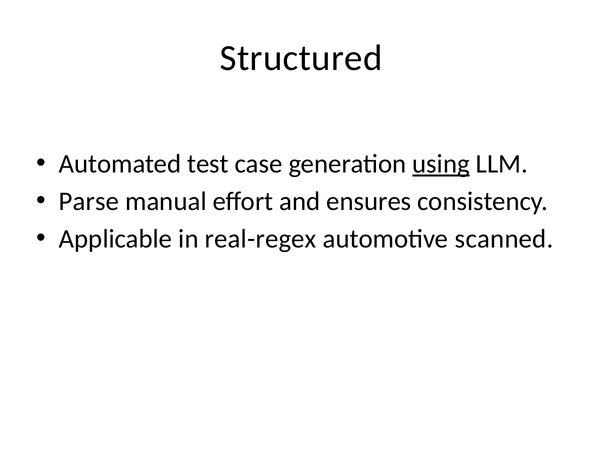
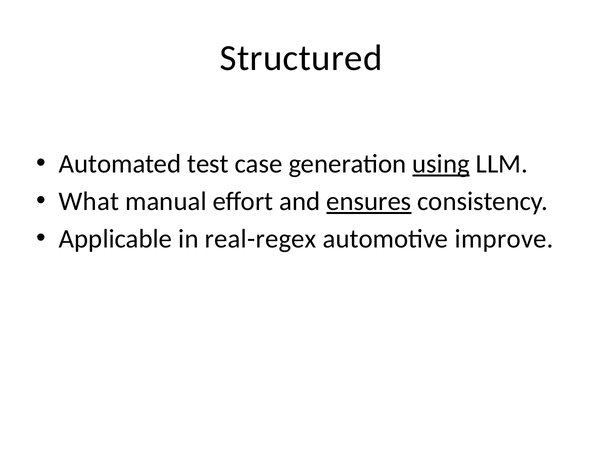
Parse: Parse -> What (89, 202)
ensures underline: none -> present (369, 202)
scanned: scanned -> improve (504, 239)
